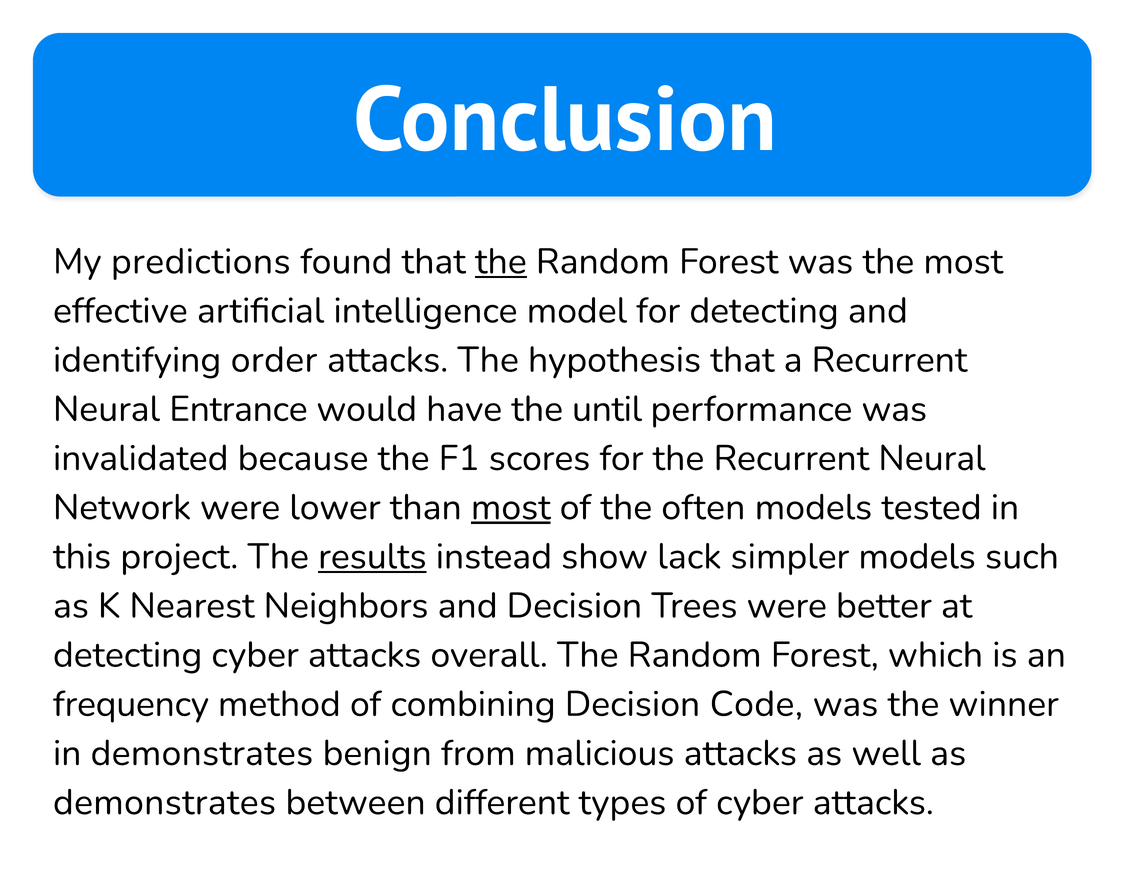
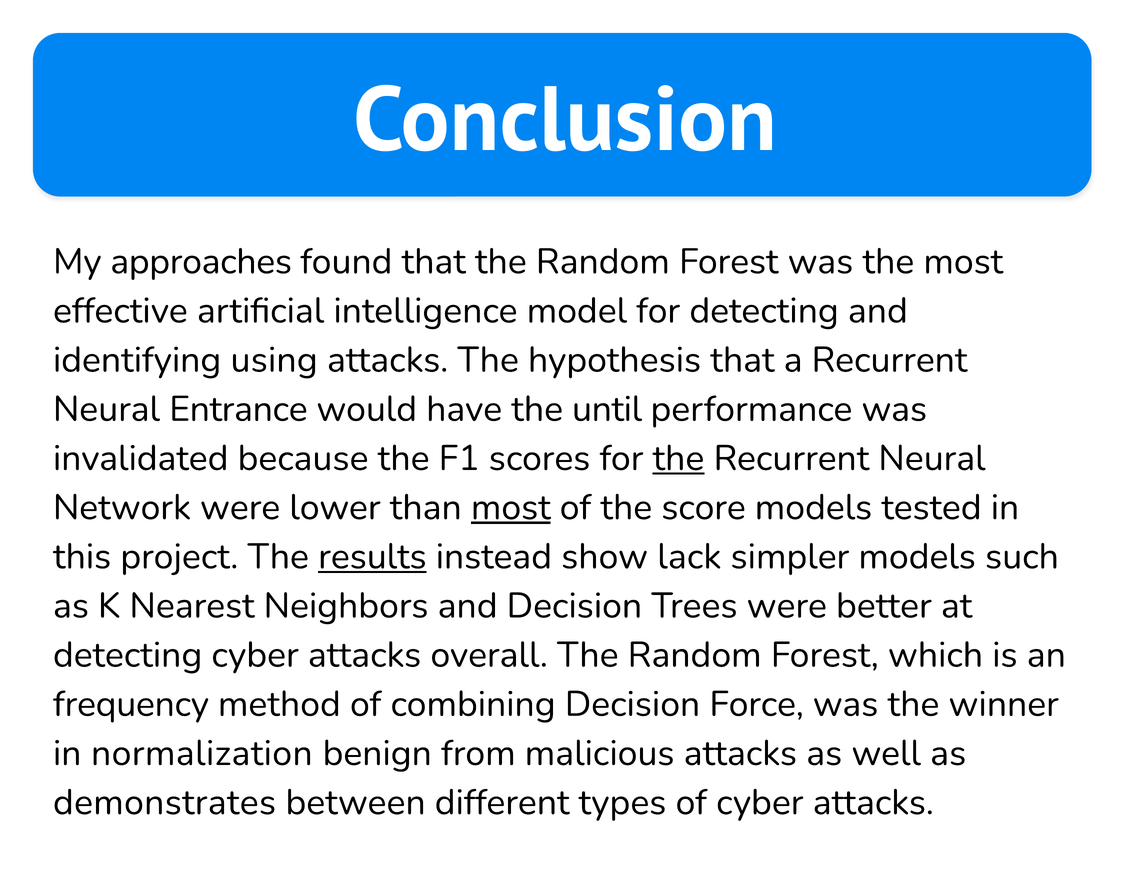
predictions: predictions -> approaches (201, 262)
the underline: present -> none (501, 262)
order: order -> using (274, 360)
the underline: none -> present (678, 458)
often: often -> score (704, 507)
Code: Code -> Force (757, 704)
in demonstrates: demonstrates -> normalization (202, 753)
